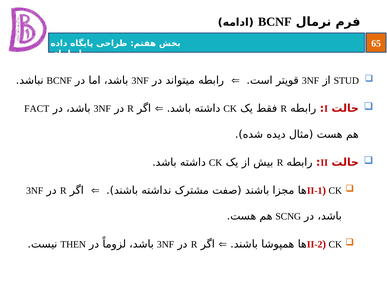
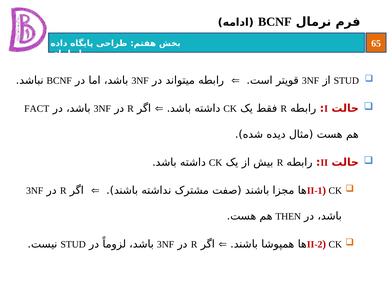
SCNG: SCNG -> THEN (288, 216)
THEN: THEN -> STUD (73, 244)
